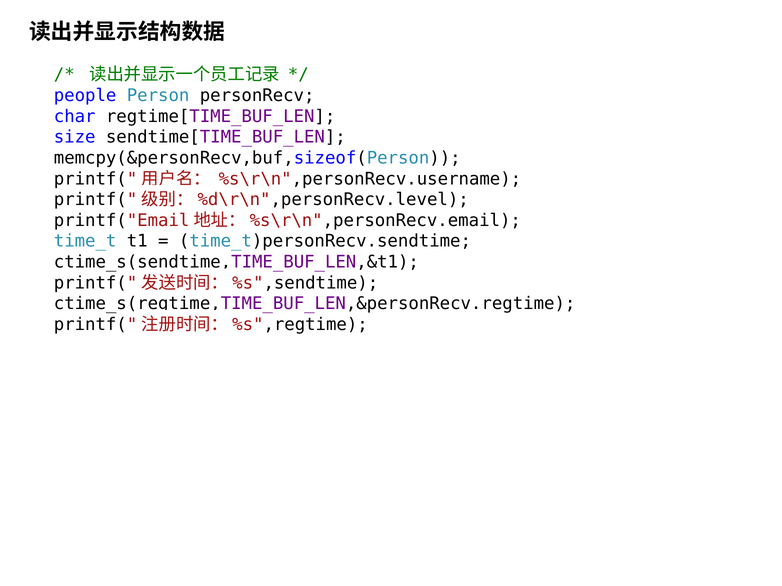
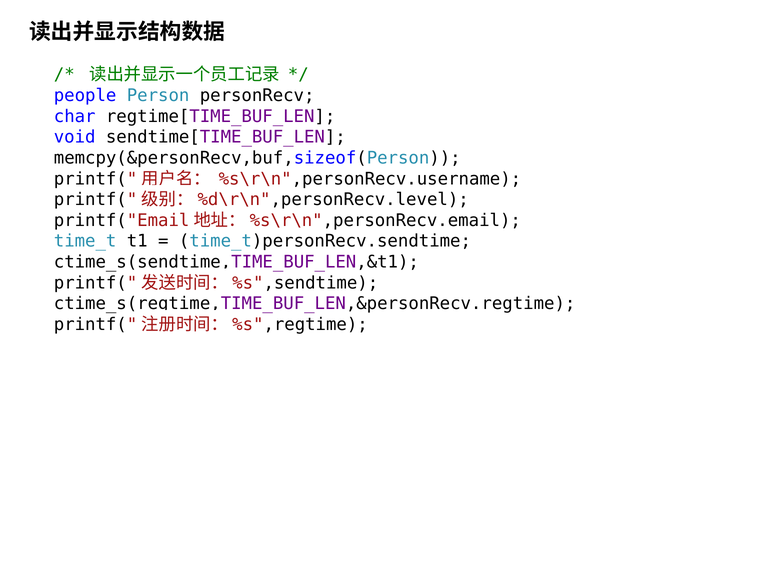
size: size -> void (75, 137)
